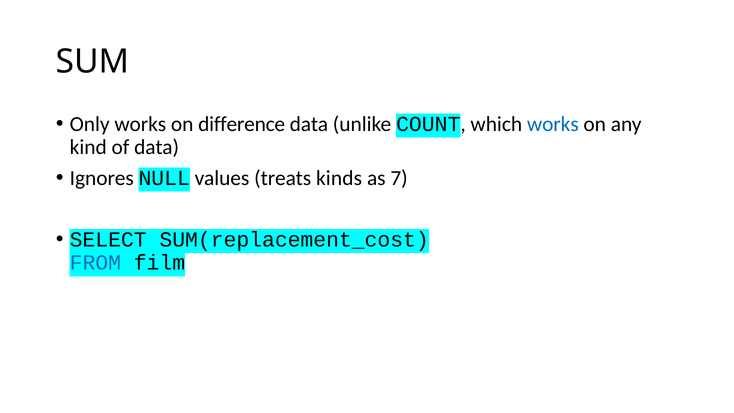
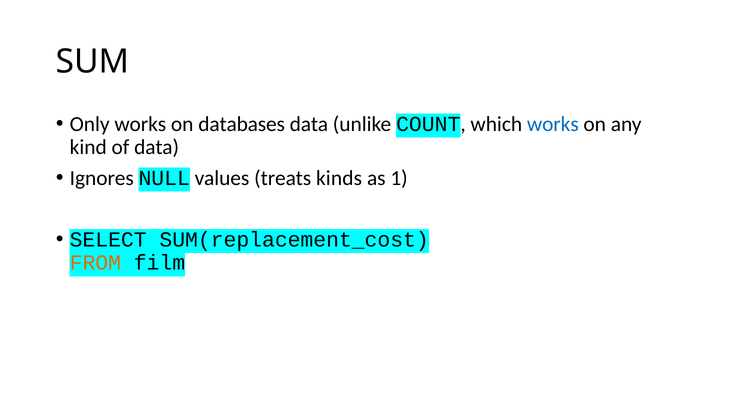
difference: difference -> databases (242, 124)
7: 7 -> 1 (399, 178)
FROM colour: blue -> orange (95, 263)
